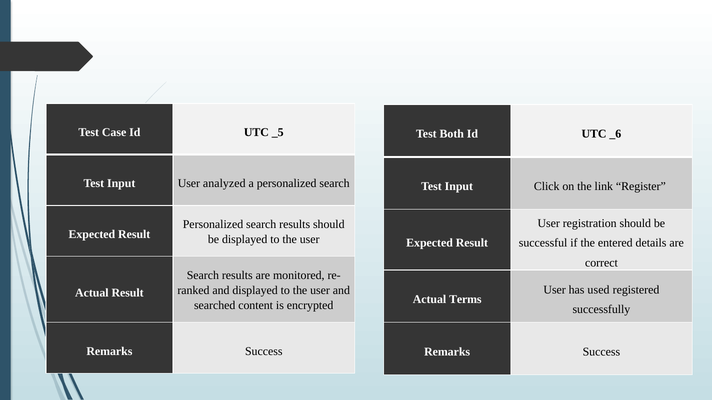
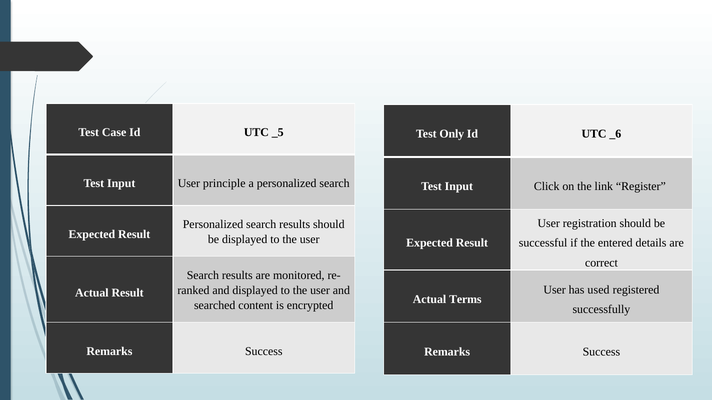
Both: Both -> Only (452, 134)
analyzed: analyzed -> principle (224, 184)
